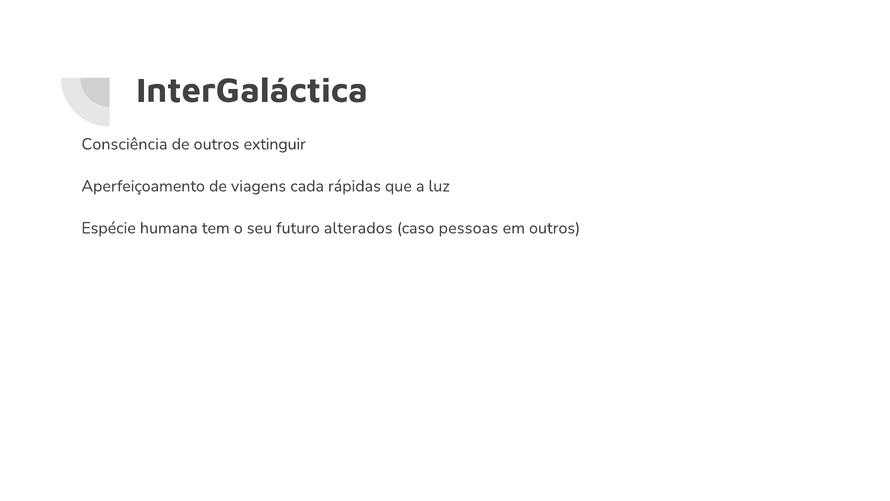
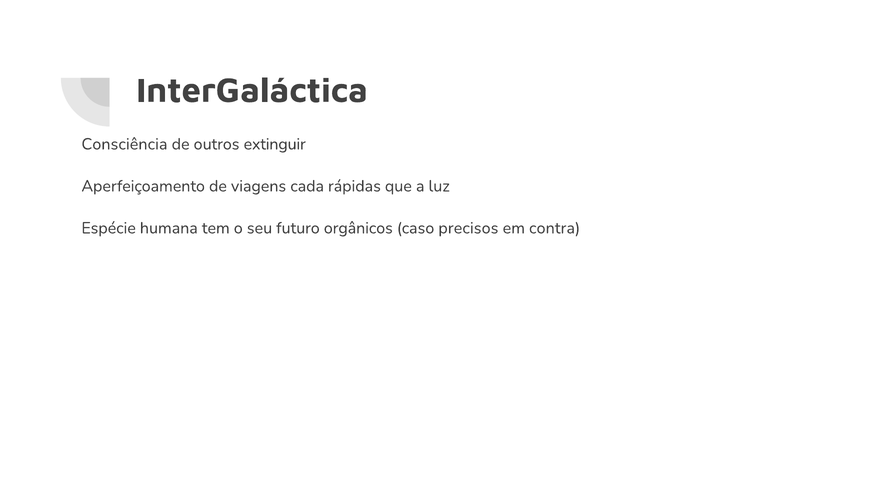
alterados: alterados -> orgânicos (358, 228)
pessoas: pessoas -> precisos (468, 228)
em outros: outros -> contra (555, 228)
